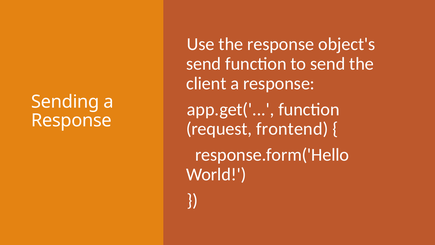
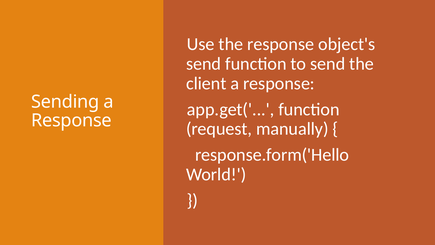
frontend: frontend -> manually (292, 129)
